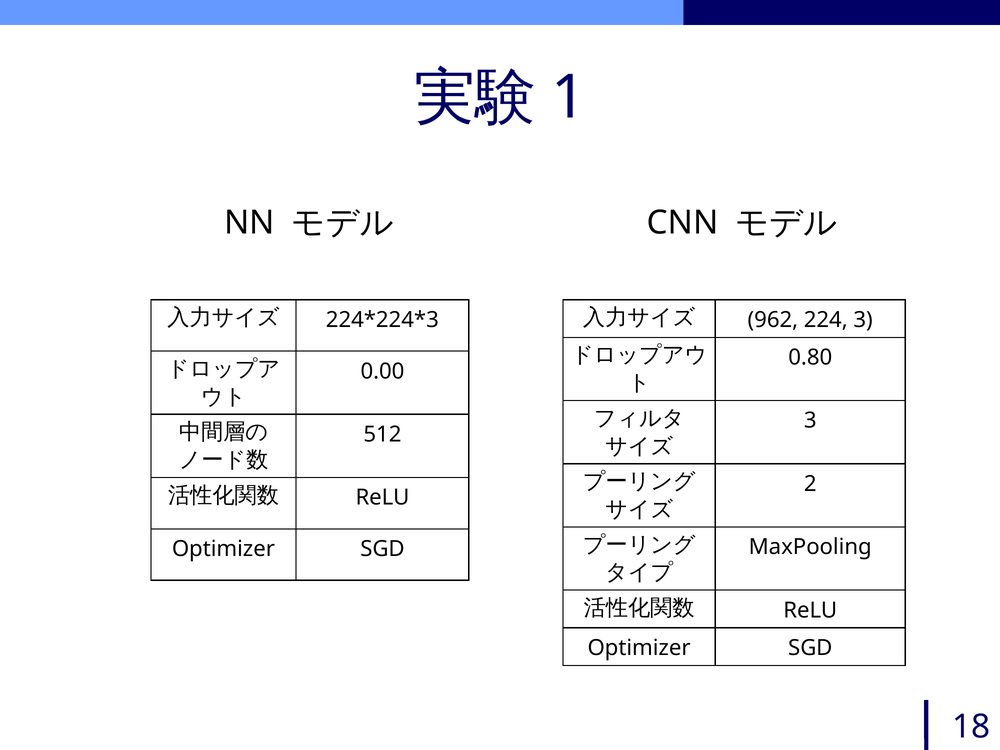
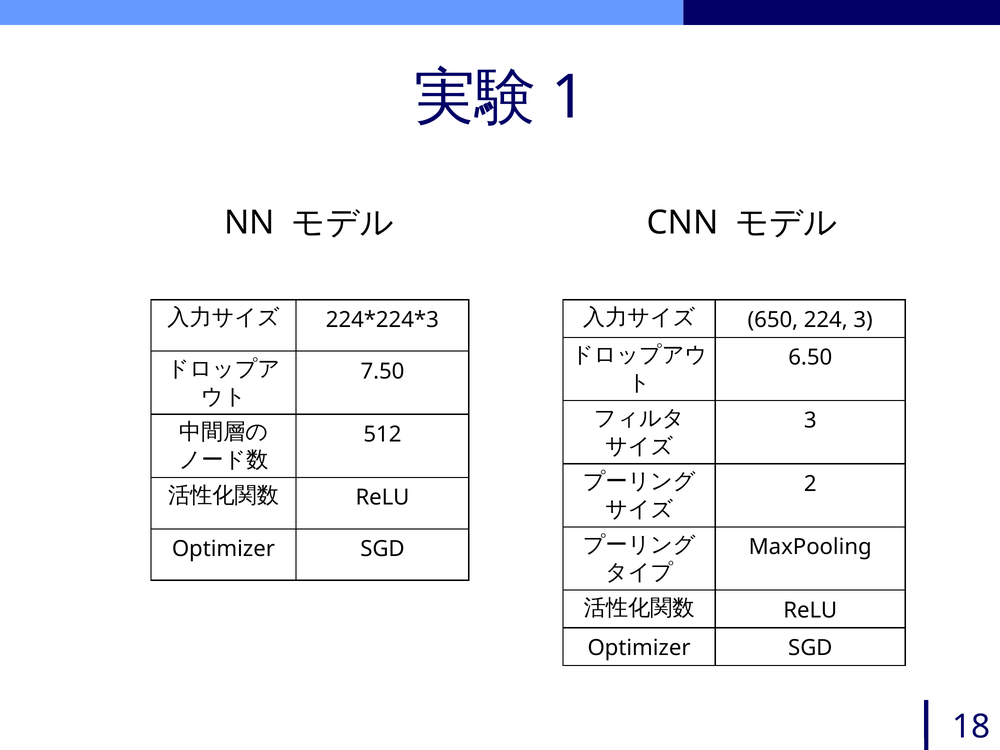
962: 962 -> 650 (773, 320)
0.80: 0.80 -> 6.50 (810, 357)
0.00: 0.00 -> 7.50 (382, 371)
